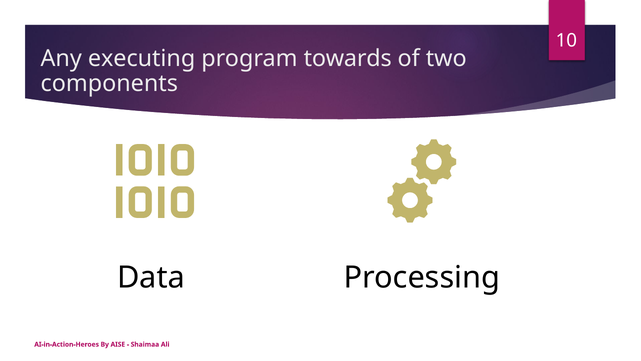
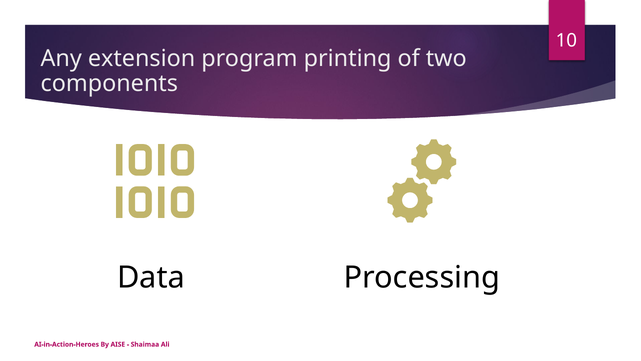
executing: executing -> extension (142, 58)
towards: towards -> printing (348, 58)
